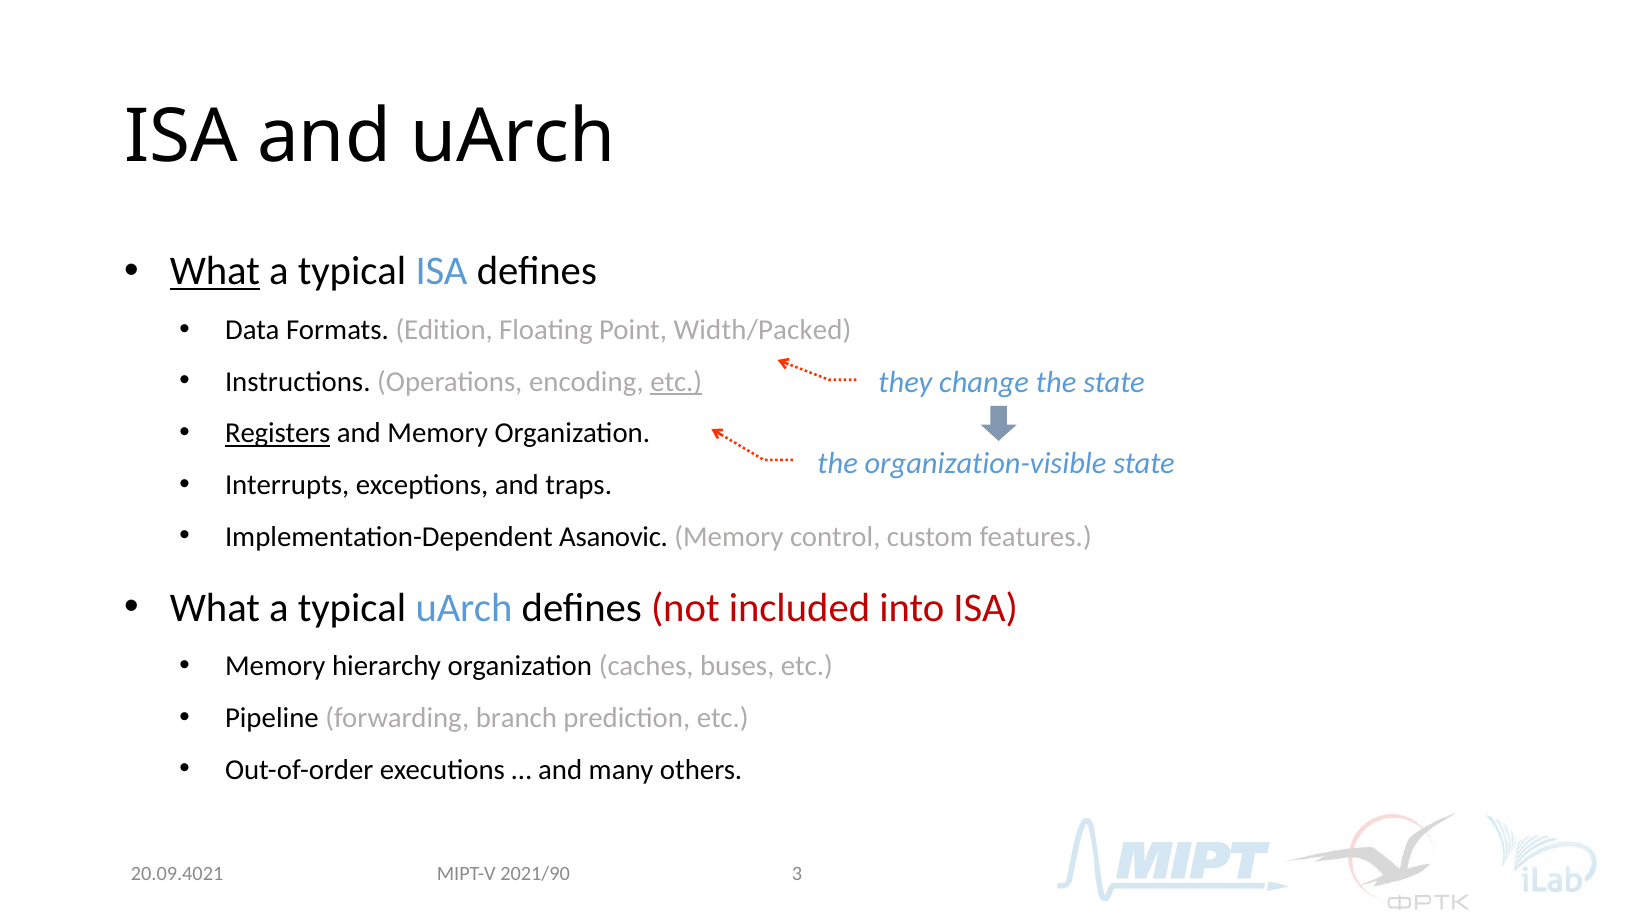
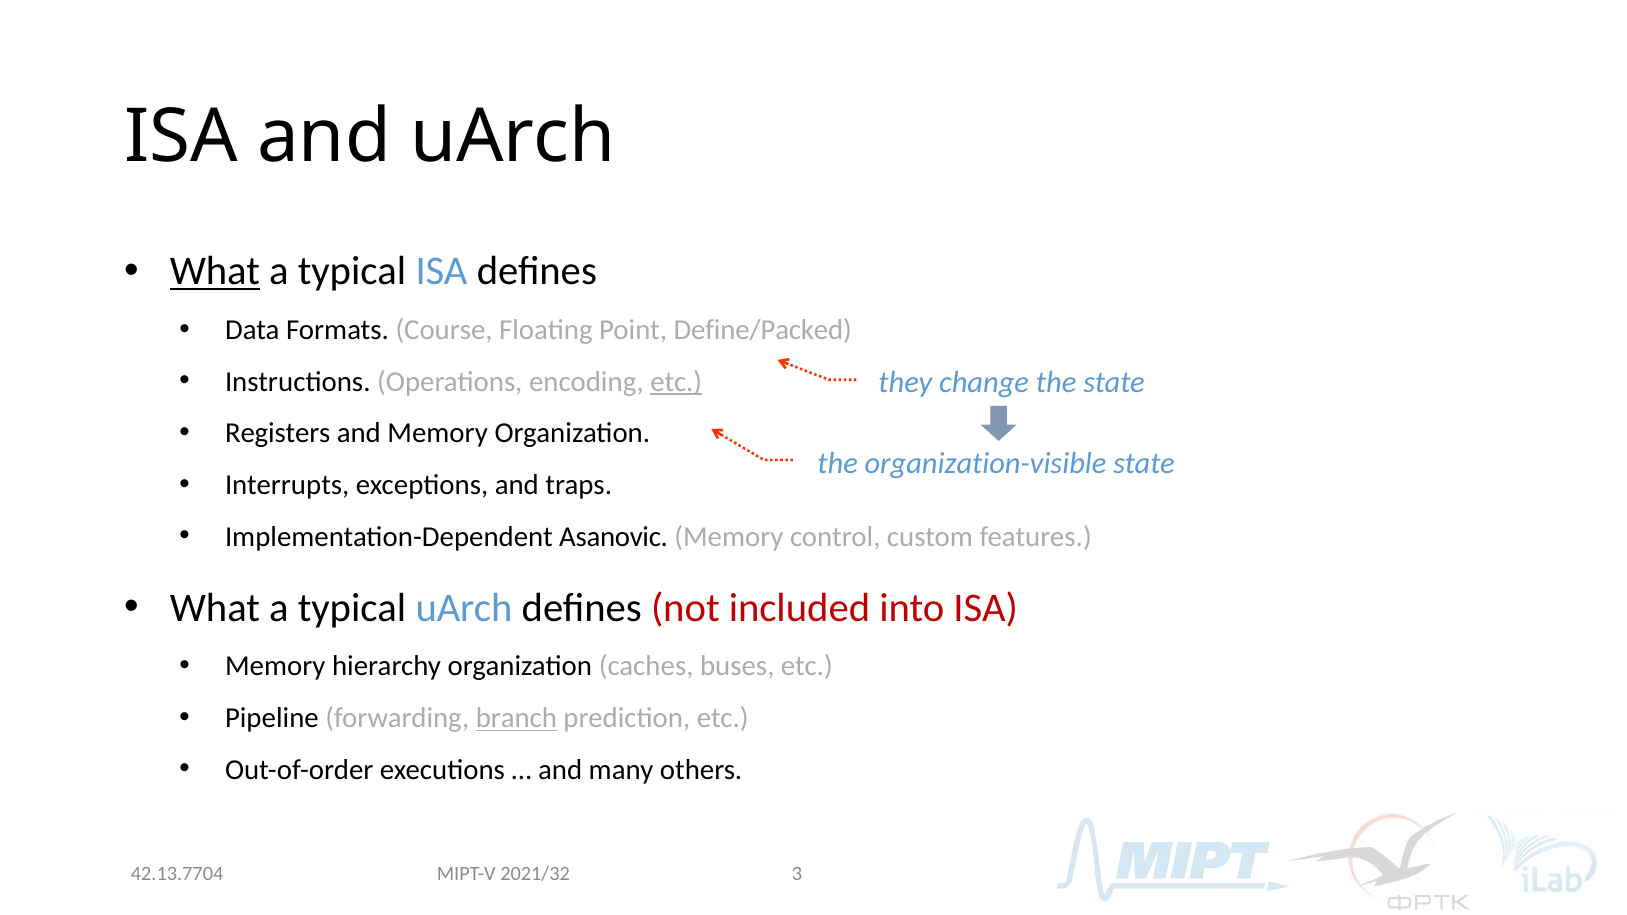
Edition: Edition -> Course (444, 330)
Width/Packed: Width/Packed -> Define/Packed (763, 330)
Registers underline: present -> none (278, 433)
branch underline: none -> present (516, 718)
2021/90: 2021/90 -> 2021/32 (535, 874)
20.09.4021: 20.09.4021 -> 42.13.7704 (177, 874)
